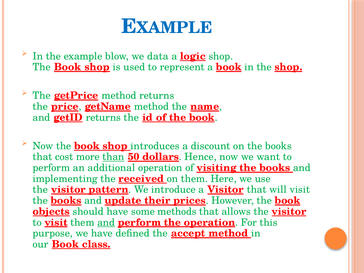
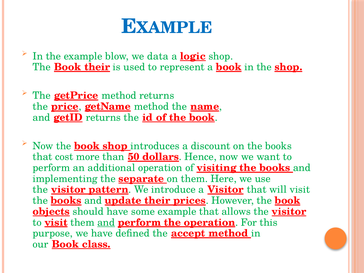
shop: shop -> their (97, 67)
than underline: present -> none (113, 157)
received: received -> separate (141, 179)
some methods: methods -> example (177, 211)
